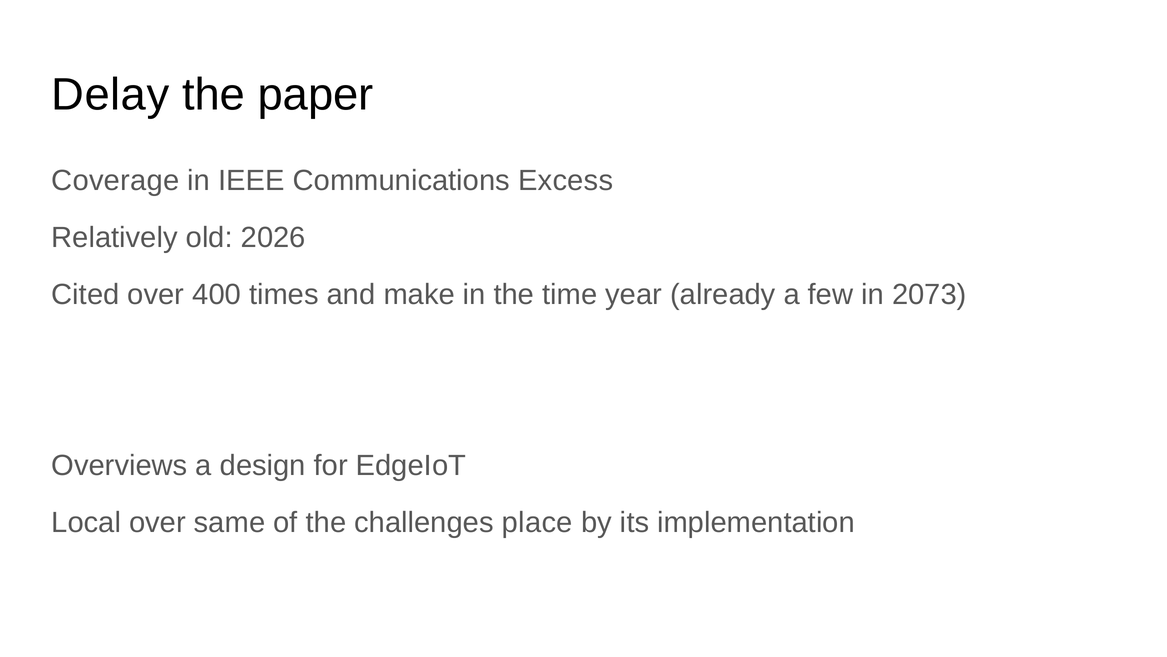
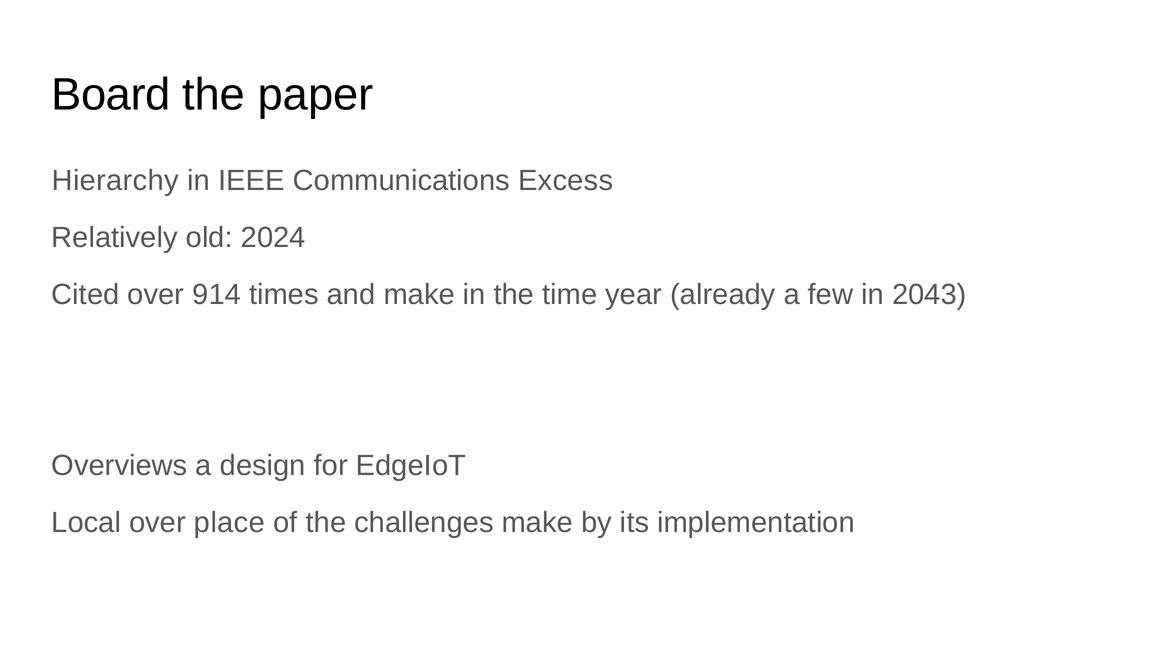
Delay: Delay -> Board (111, 95)
Coverage: Coverage -> Hierarchy (115, 180)
2026: 2026 -> 2024 (273, 237)
400: 400 -> 914 (217, 294)
2073: 2073 -> 2043 (929, 294)
same: same -> place (229, 522)
challenges place: place -> make (537, 522)
